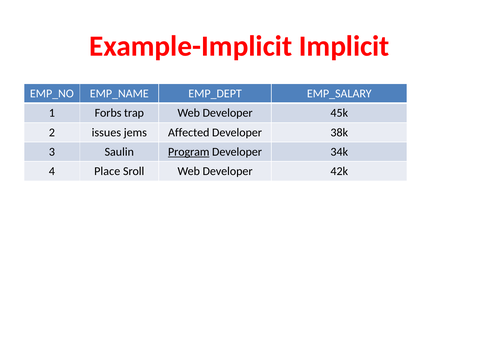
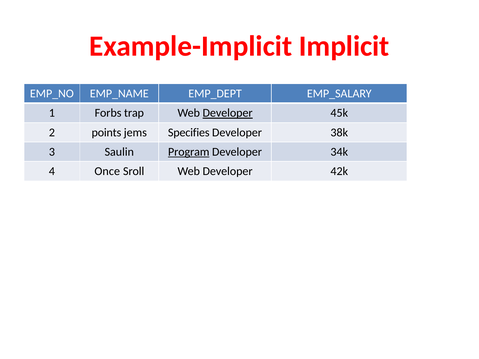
Developer underline: none -> present (228, 113)
issues: issues -> points (106, 133)
Affected: Affected -> Specifies (189, 133)
Place: Place -> Once (107, 171)
